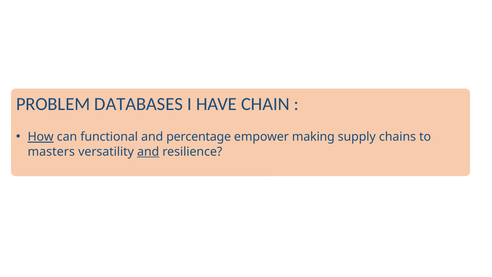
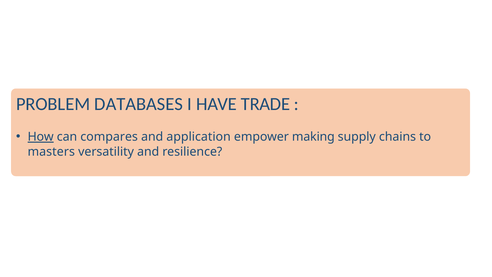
CHAIN: CHAIN -> TRADE (265, 104)
functional: functional -> compares (109, 137)
percentage: percentage -> application (199, 137)
and underline: present -> none (148, 152)
